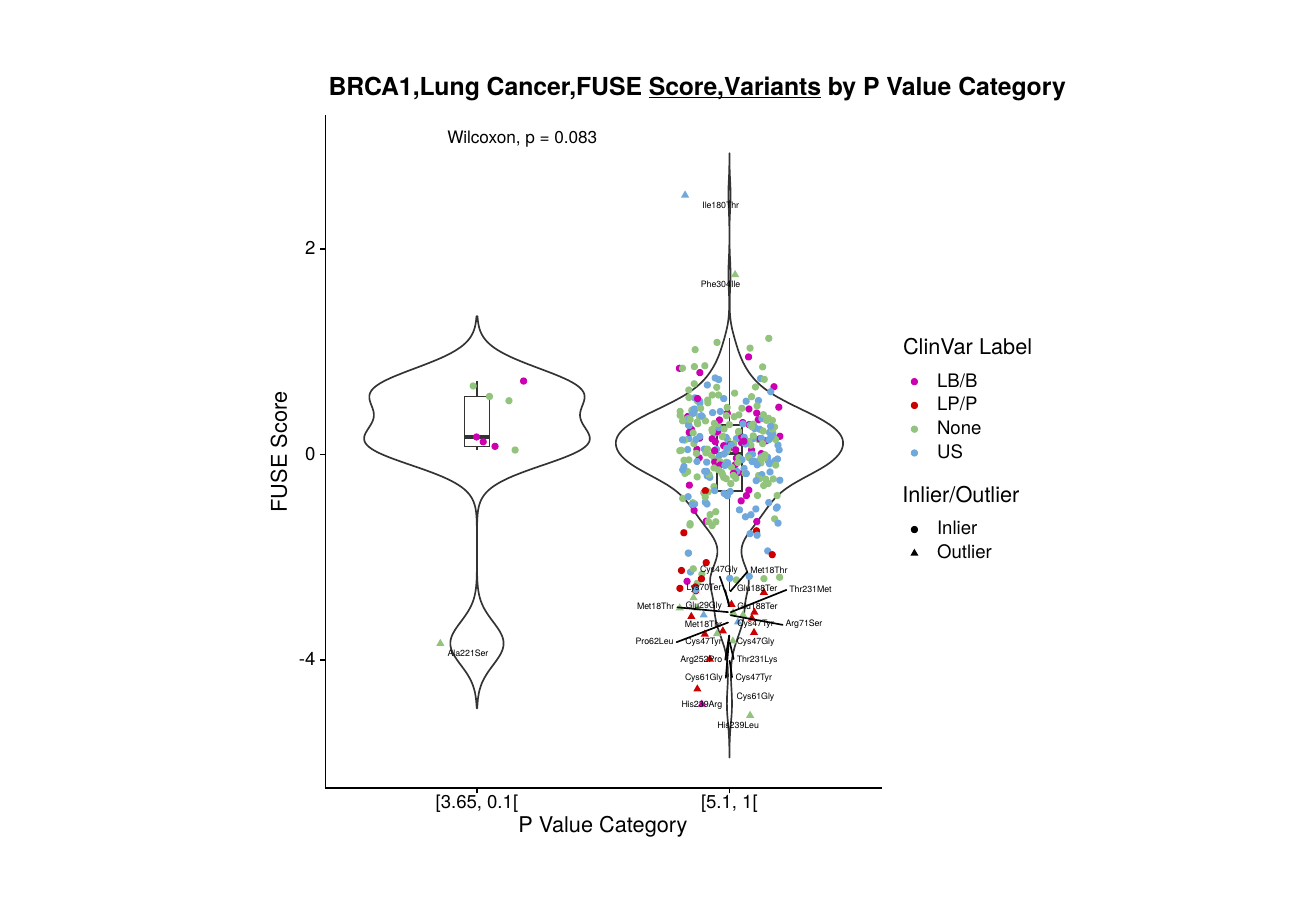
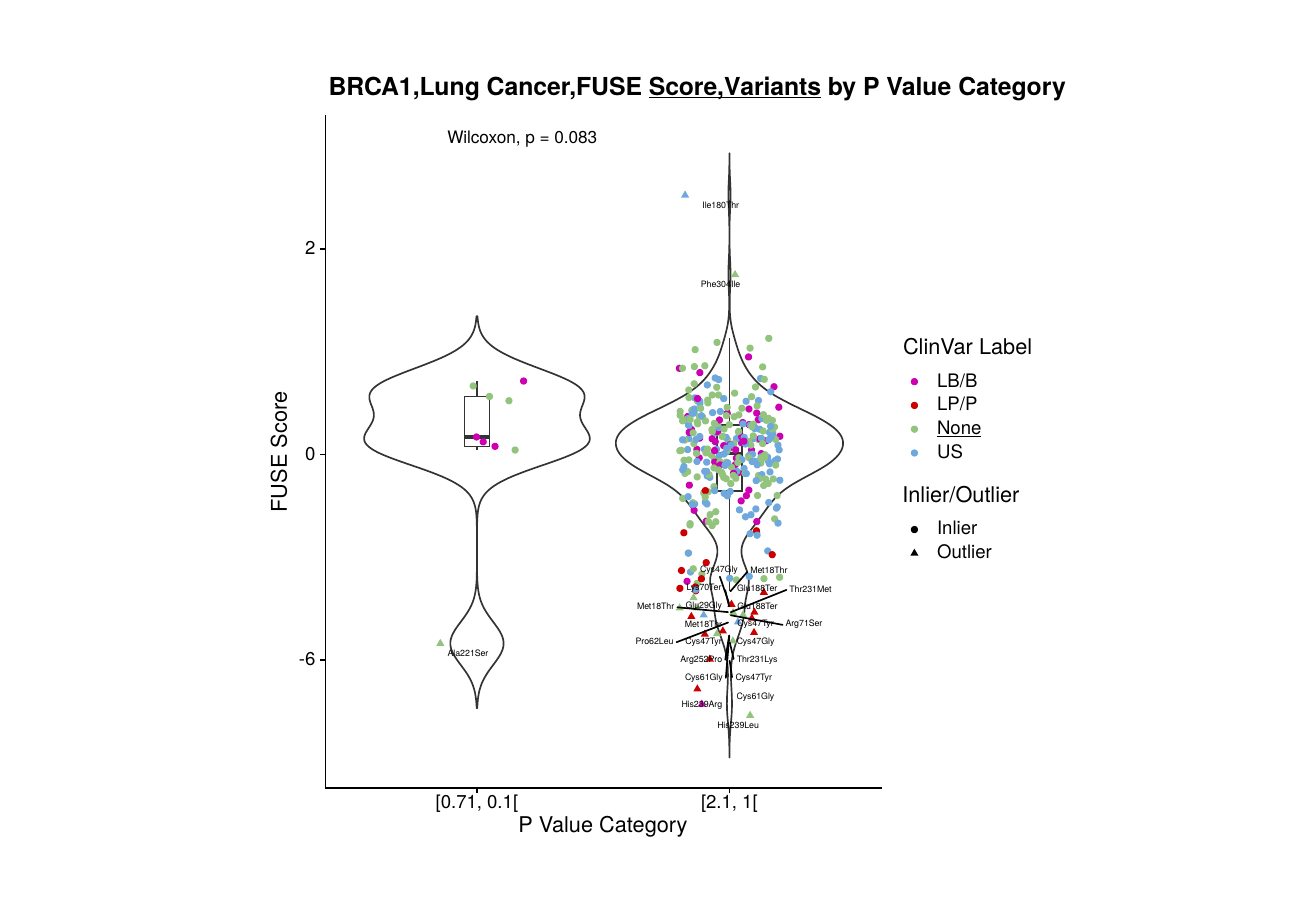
None underline: none -> present (959, 429)
-4: -4 -> -6 (307, 660)
3.65: 3.65 -> 0.71 (459, 803)
5.1: 5.1 -> 2.1 (719, 803)
